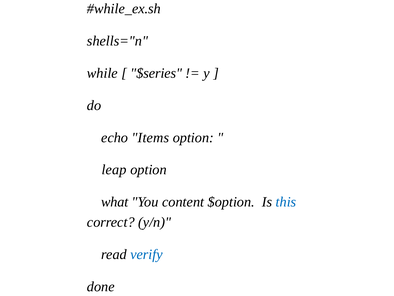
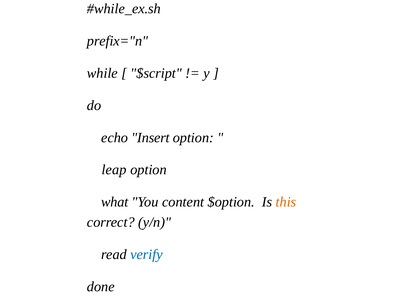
shells="n: shells="n -> prefix="n (118, 41)
$series: $series -> $script (156, 73)
Items: Items -> Insert (151, 137)
this colour: blue -> orange (286, 202)
